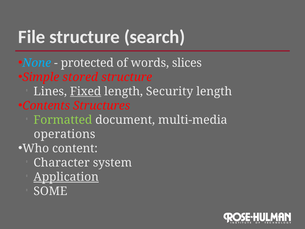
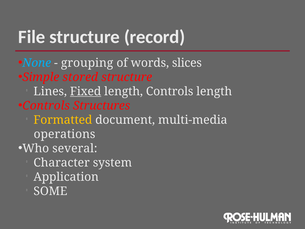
search: search -> record (155, 37)
protected: protected -> grouping (87, 63)
length Security: Security -> Controls (170, 91)
Contents: Contents -> Controls (46, 106)
Formatted colour: light green -> yellow (63, 120)
content: content -> several (75, 148)
Application underline: present -> none (66, 177)
